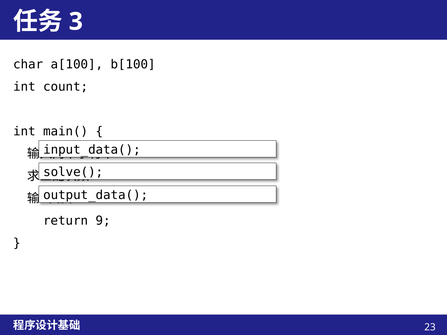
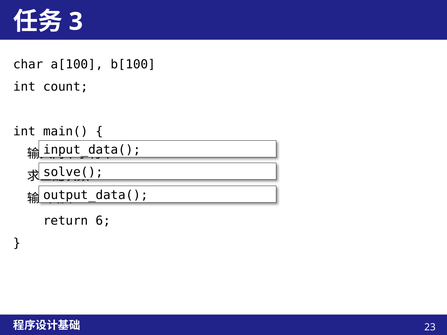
9: 9 -> 6 (103, 221)
